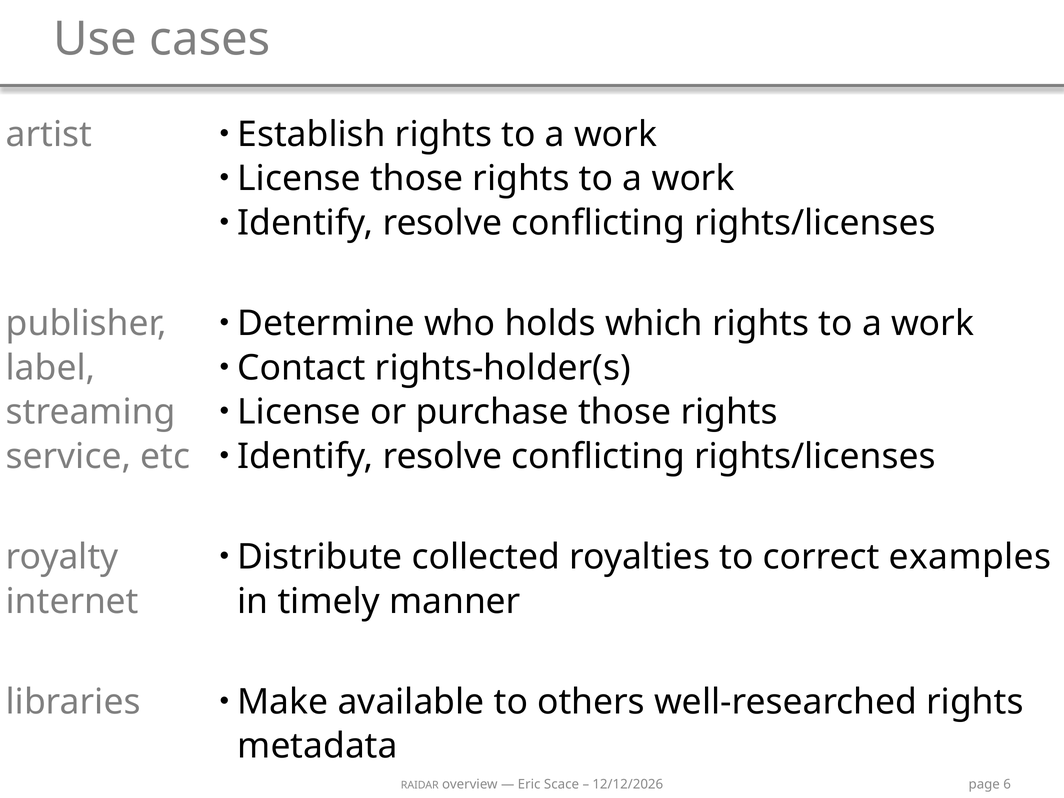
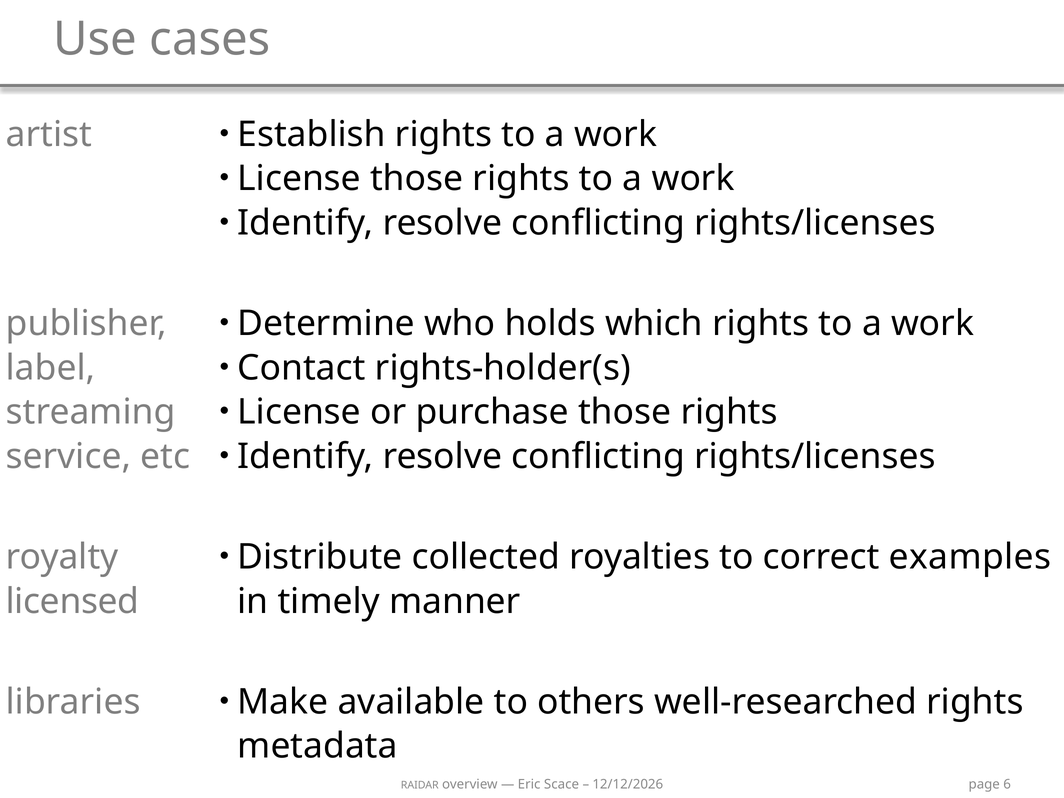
internet: internet -> licensed (72, 601)
